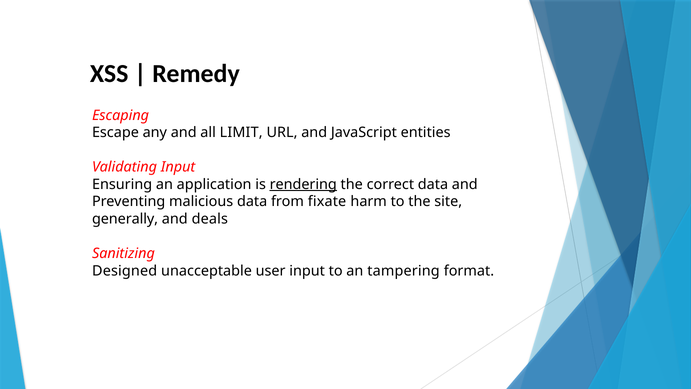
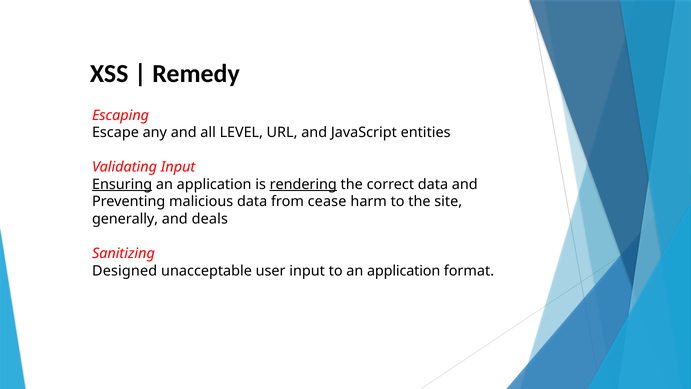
LIMIT: LIMIT -> LEVEL (241, 132)
Ensuring underline: none -> present (122, 184)
fixate: fixate -> cease (327, 202)
to an tampering: tampering -> application (404, 271)
